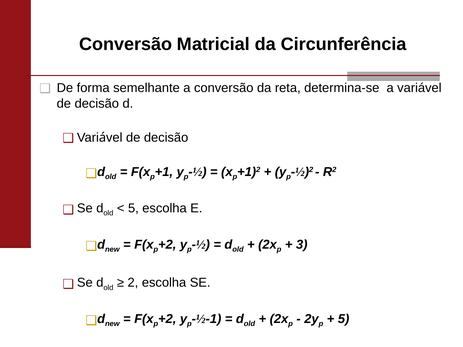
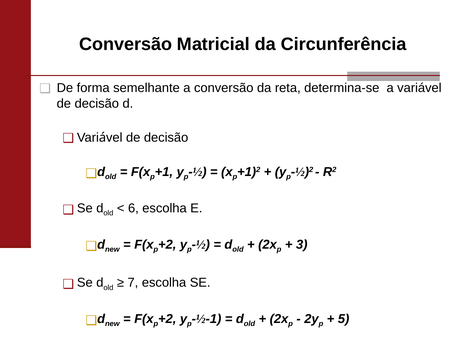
5: 5 -> 6 (133, 208)
2: 2 -> 7 (133, 283)
